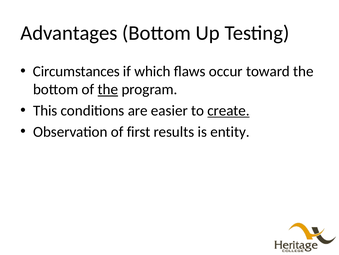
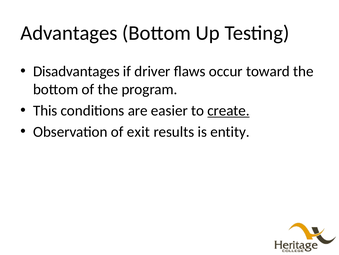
Circumstances: Circumstances -> Disadvantages (76, 71)
which: which -> driver (152, 71)
the underline: present -> none (108, 89)
first: first -> exit (138, 131)
